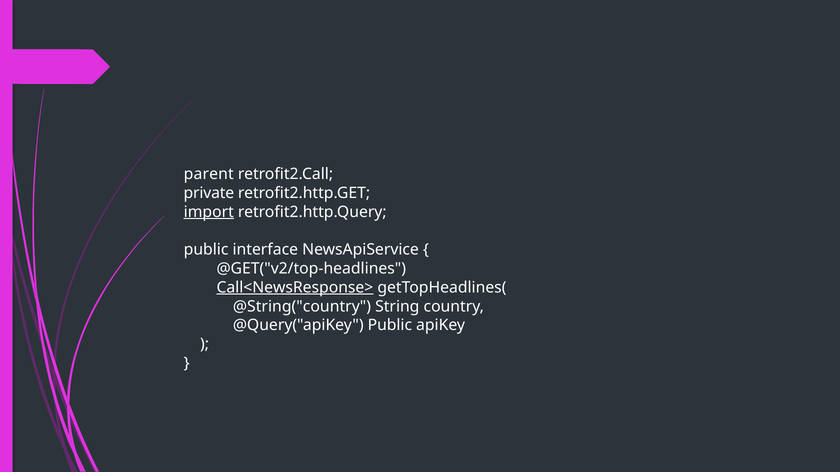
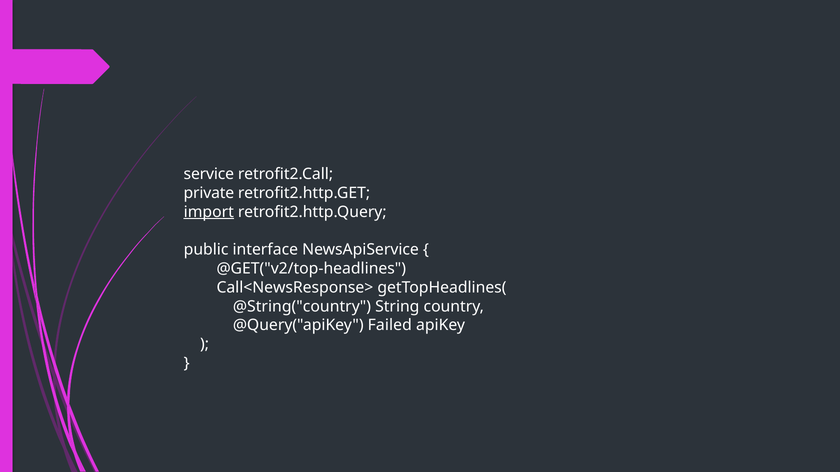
parent: parent -> service (209, 174)
Call<NewsResponse> underline: present -> none (295, 288)
@Query("apiKey Public: Public -> Failed (390, 326)
